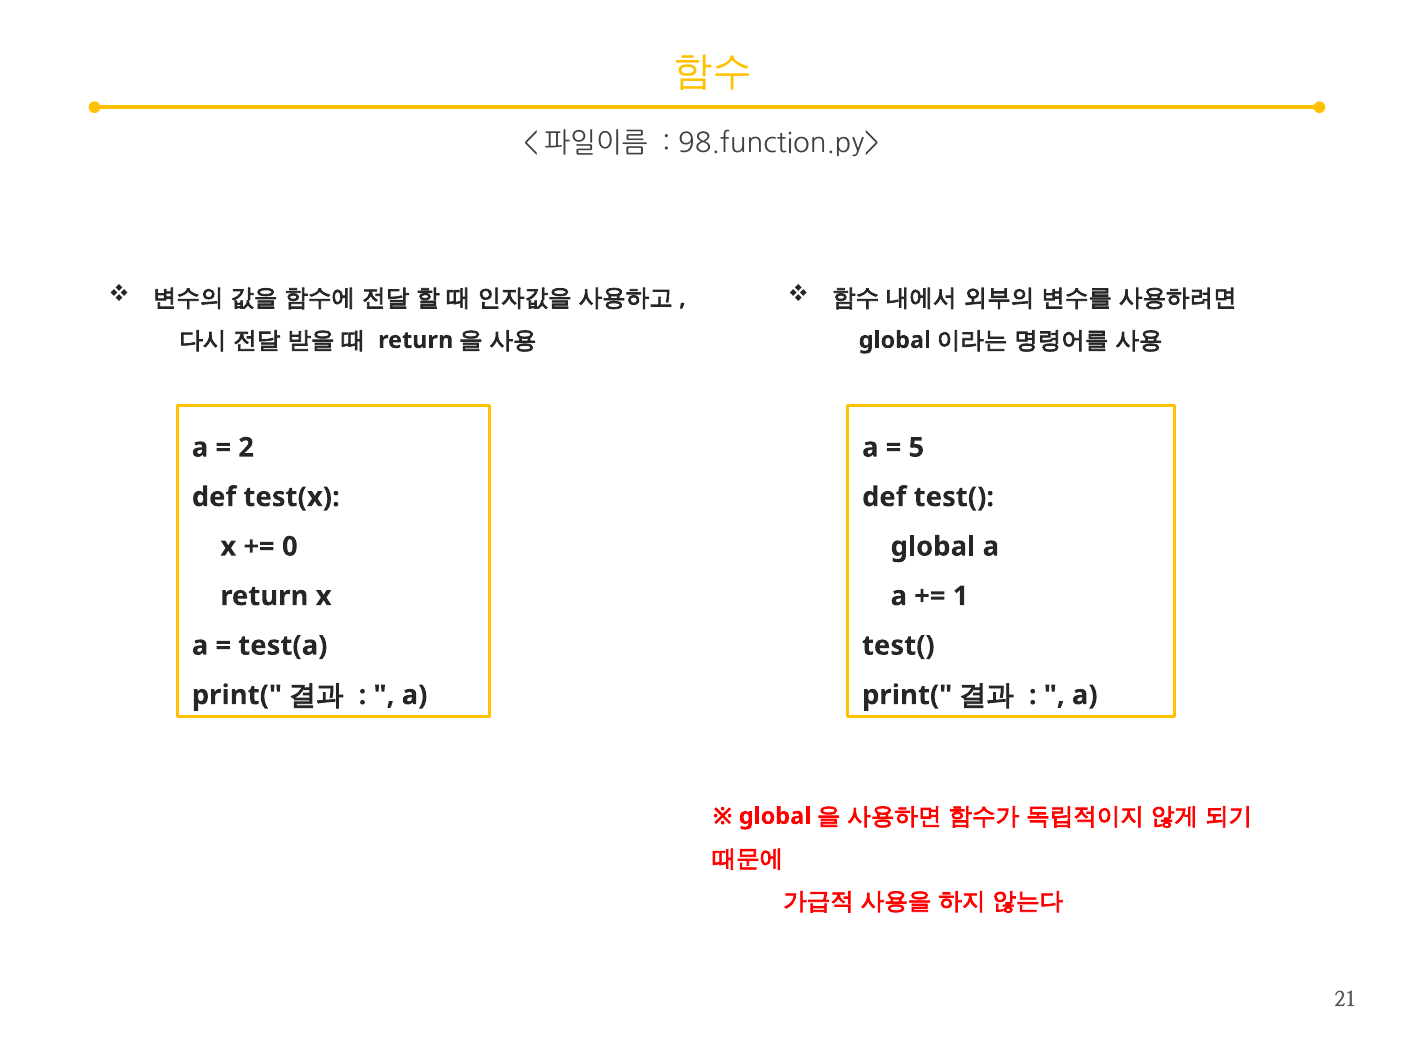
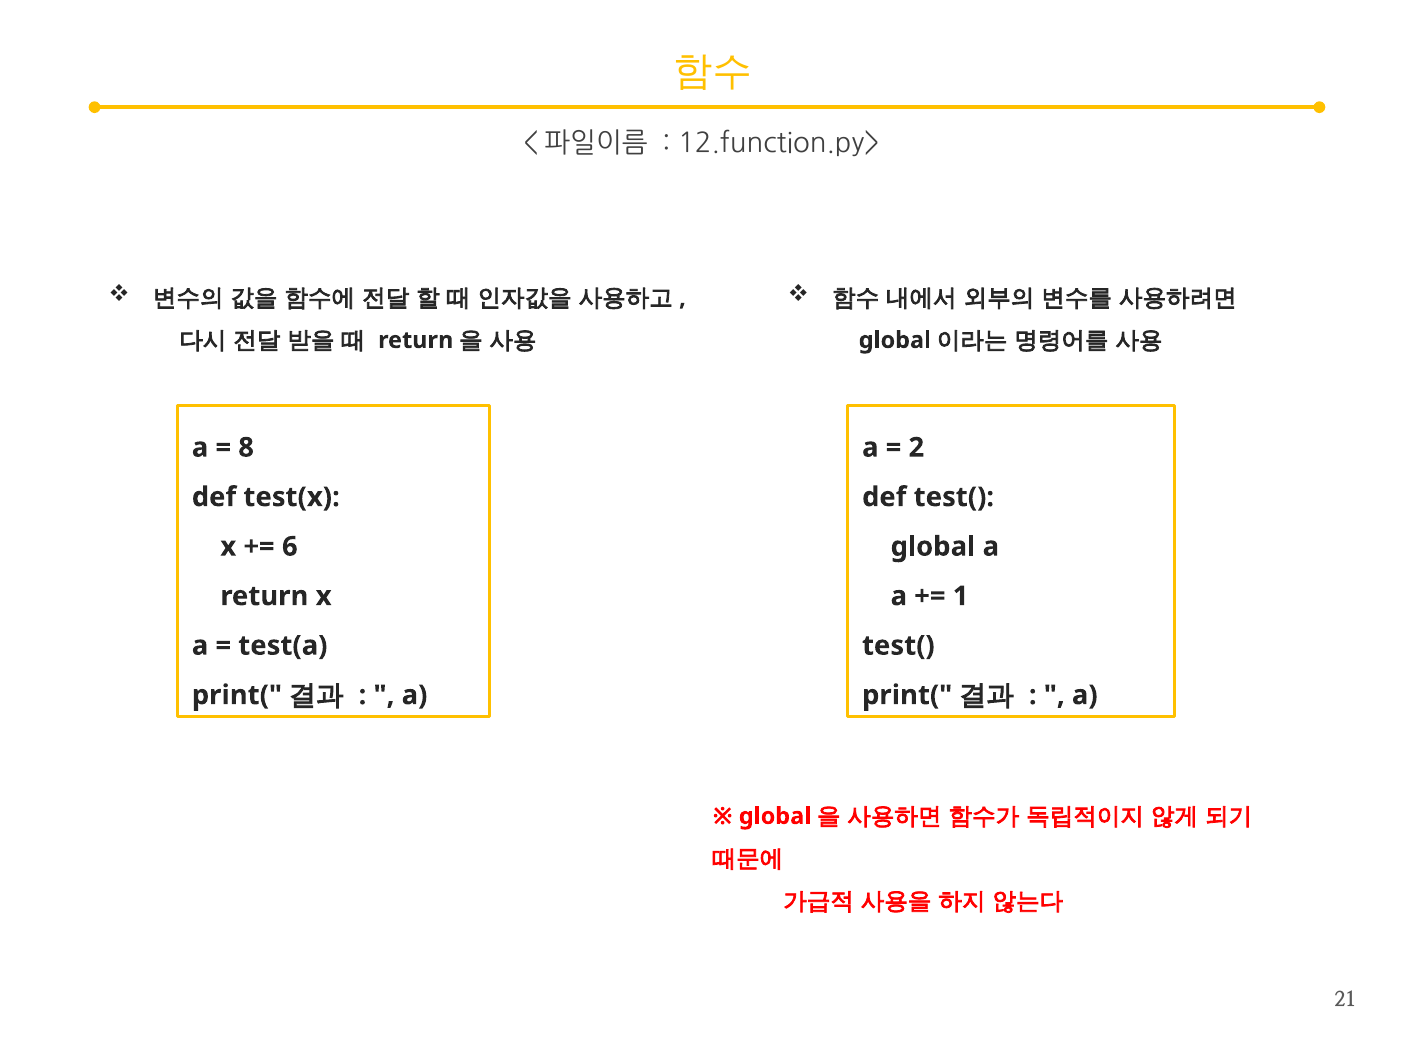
98.function.py>: 98.function.py> -> 12.function.py> (779, 144)
2: 2 -> 8 (246, 447)
5: 5 -> 2 (916, 447)
0: 0 -> 6 (290, 546)
